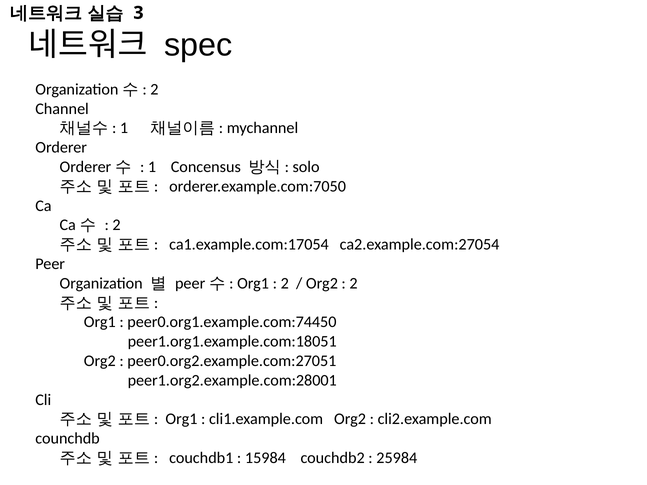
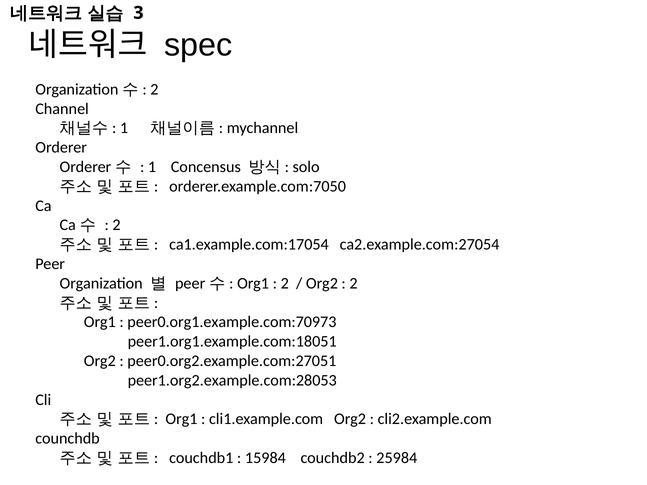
peer0.org1.example.com:74450: peer0.org1.example.com:74450 -> peer0.org1.example.com:70973 (232, 322)
peer1.org2.example.com:28001: peer1.org2.example.com:28001 -> peer1.org2.example.com:28053 (232, 381)
